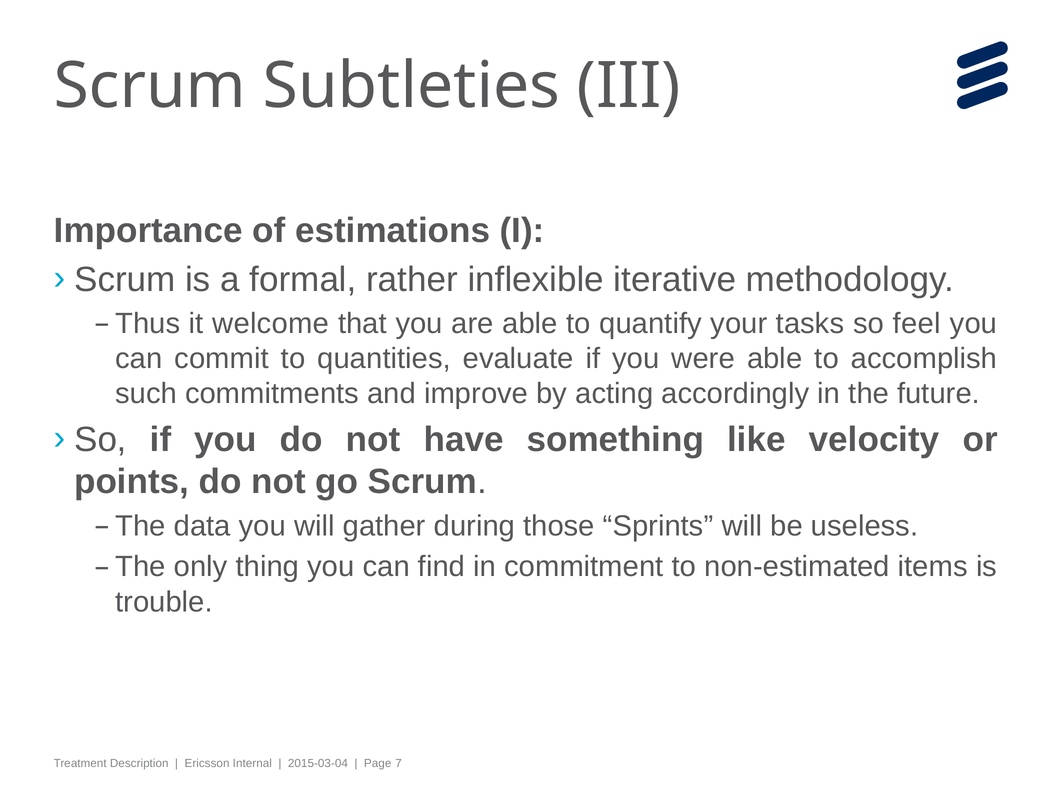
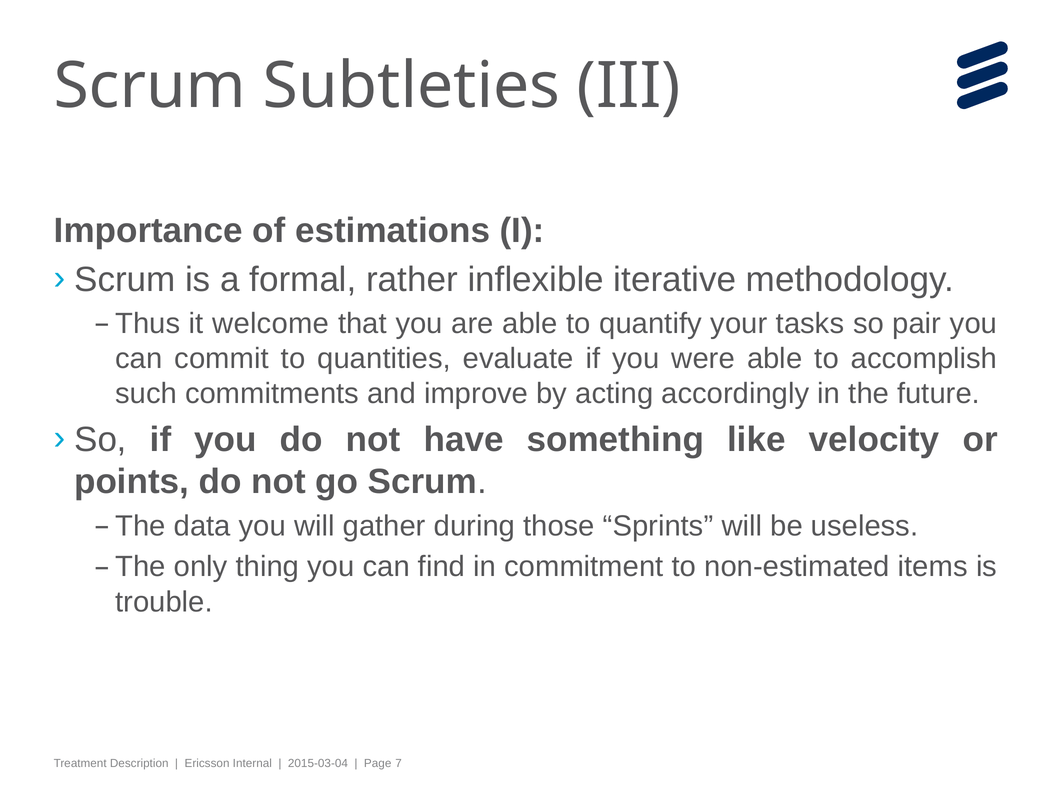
feel: feel -> pair (917, 324)
